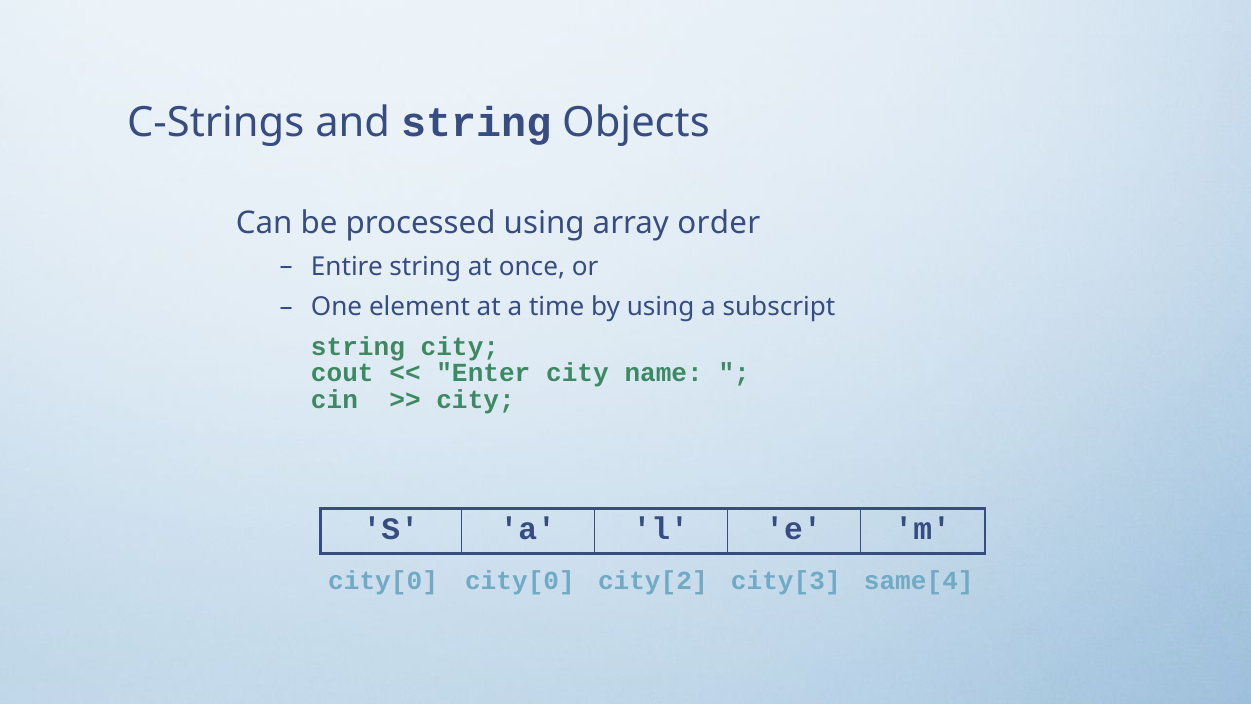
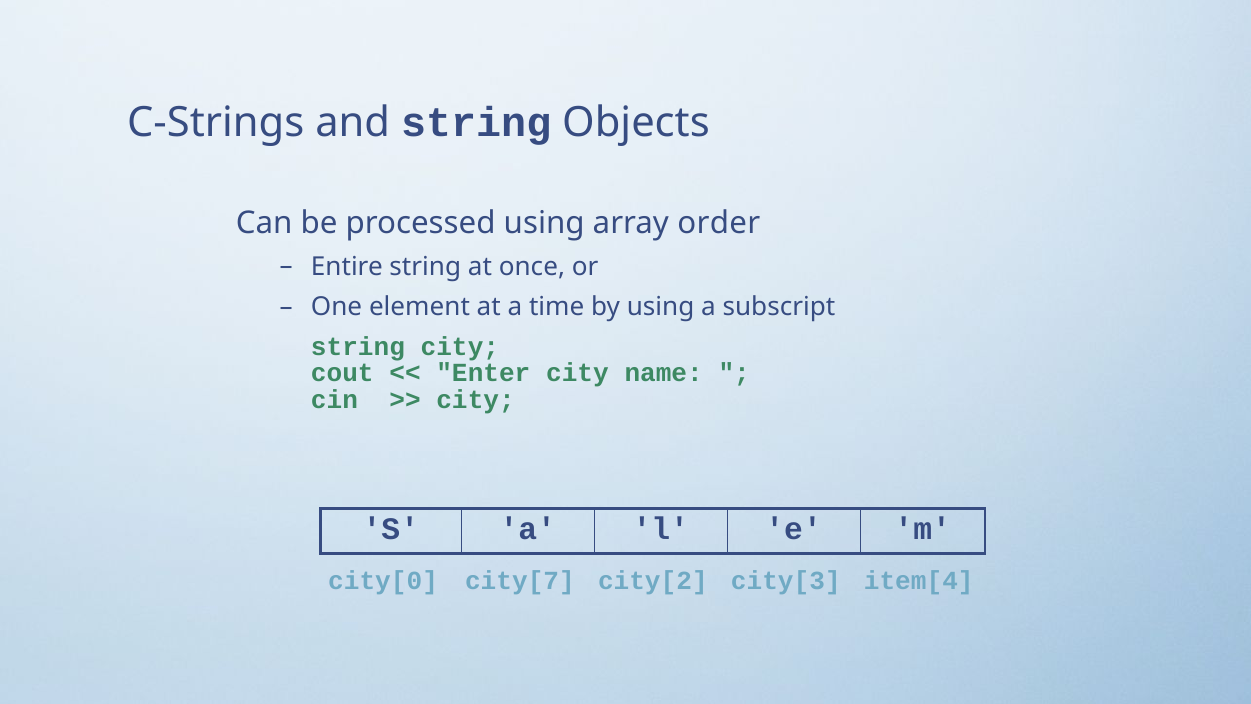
city[0 city[0: city[0 -> city[7 (520, 581)
same[4: same[4 -> item[4 (919, 581)
